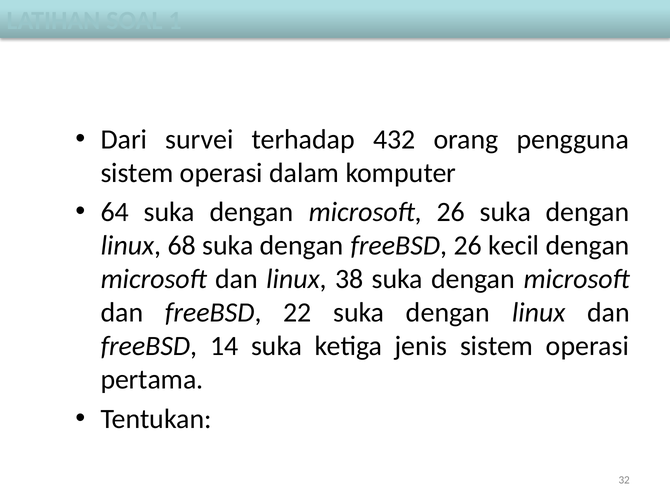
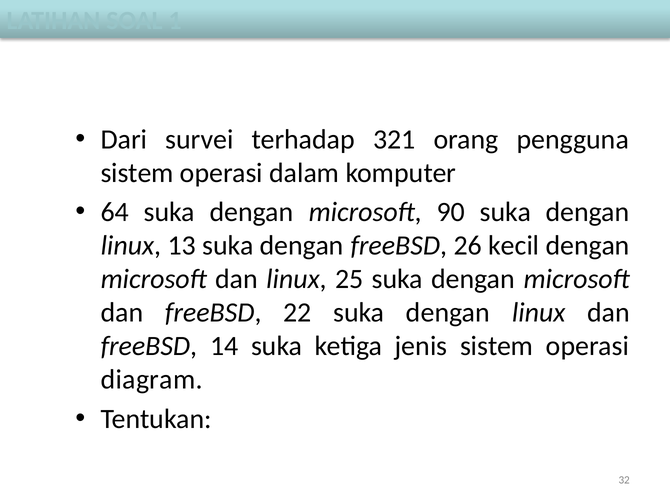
432: 432 -> 321 (394, 139)
microsoft 26: 26 -> 90 (451, 212)
68: 68 -> 13 (182, 245)
38: 38 -> 25 (349, 279)
pertama: pertama -> diagram (152, 379)
